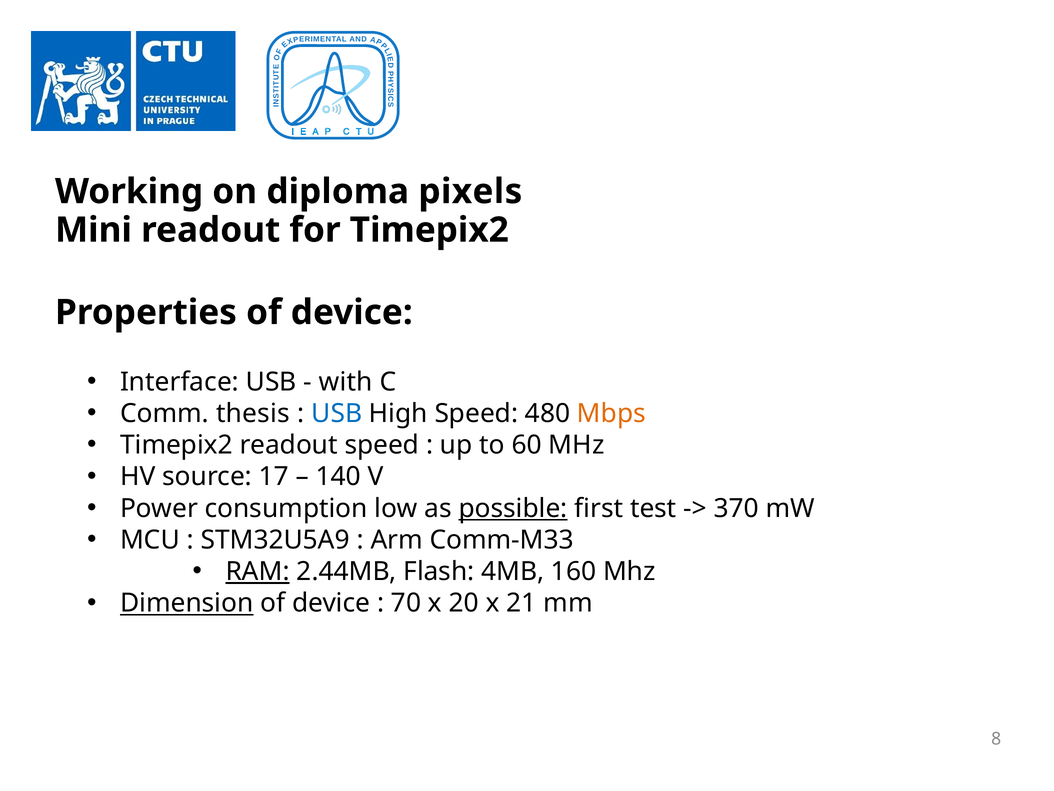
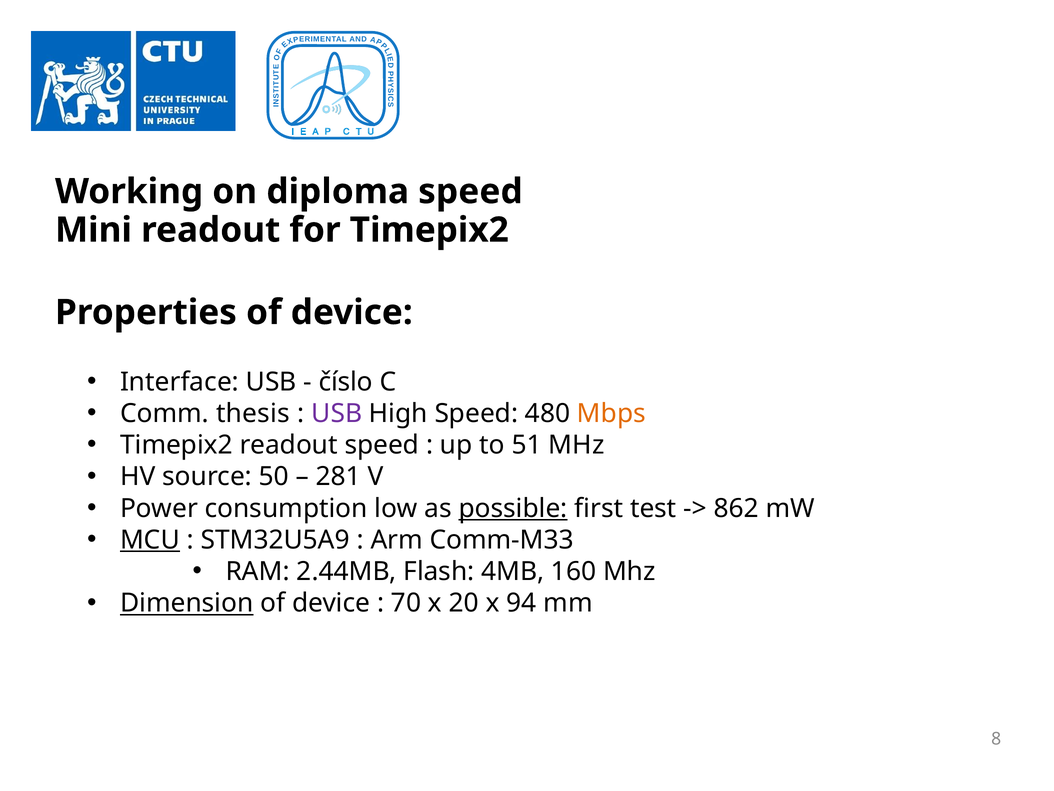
diploma pixels: pixels -> speed (470, 191)
with: with -> číslo (346, 382)
USB colour: blue -> purple (337, 413)
60: 60 -> 51 (527, 445)
17: 17 -> 50 (274, 476)
140: 140 -> 281 (338, 476)
370: 370 -> 862 (736, 508)
MCU underline: none -> present (150, 540)
RAM underline: present -> none (258, 571)
21: 21 -> 94 (521, 603)
